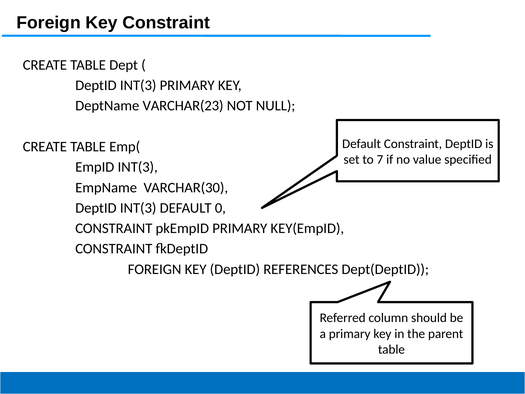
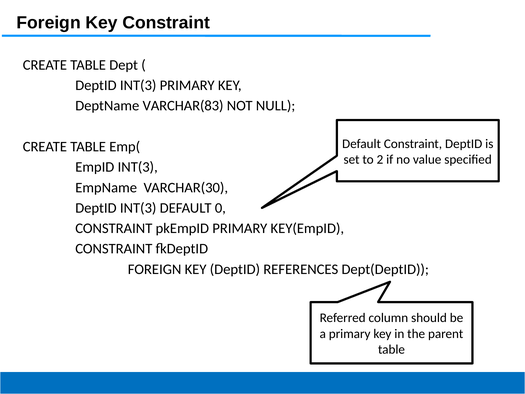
VARCHAR(23: VARCHAR(23 -> VARCHAR(83 (183, 106)
7: 7 -> 2 (380, 159)
